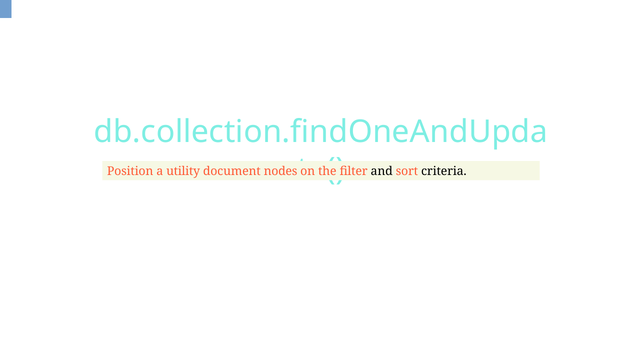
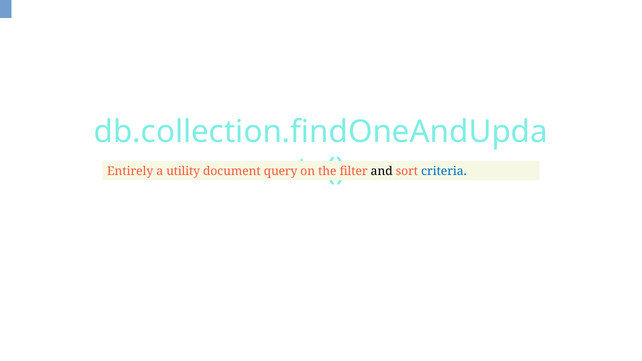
Position: Position -> Entirely (130, 172)
nodes: nodes -> query (281, 172)
criteria colour: black -> blue (444, 172)
